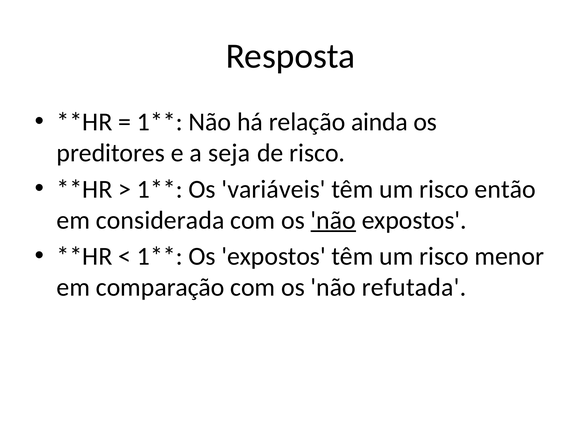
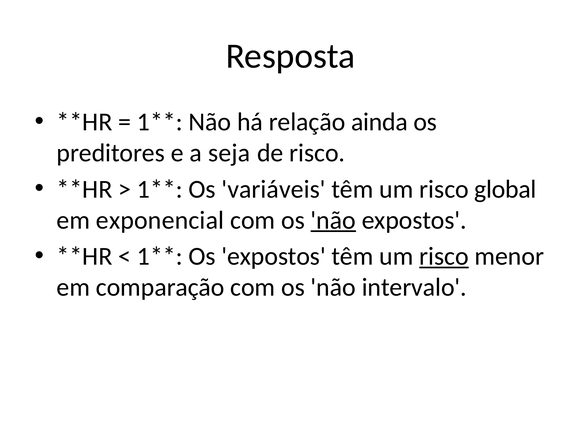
então: então -> global (505, 189)
considerada: considerada -> exponencial (160, 220)
risco underline: none -> present (444, 256)
refutada: refutada -> intervalo (414, 287)
